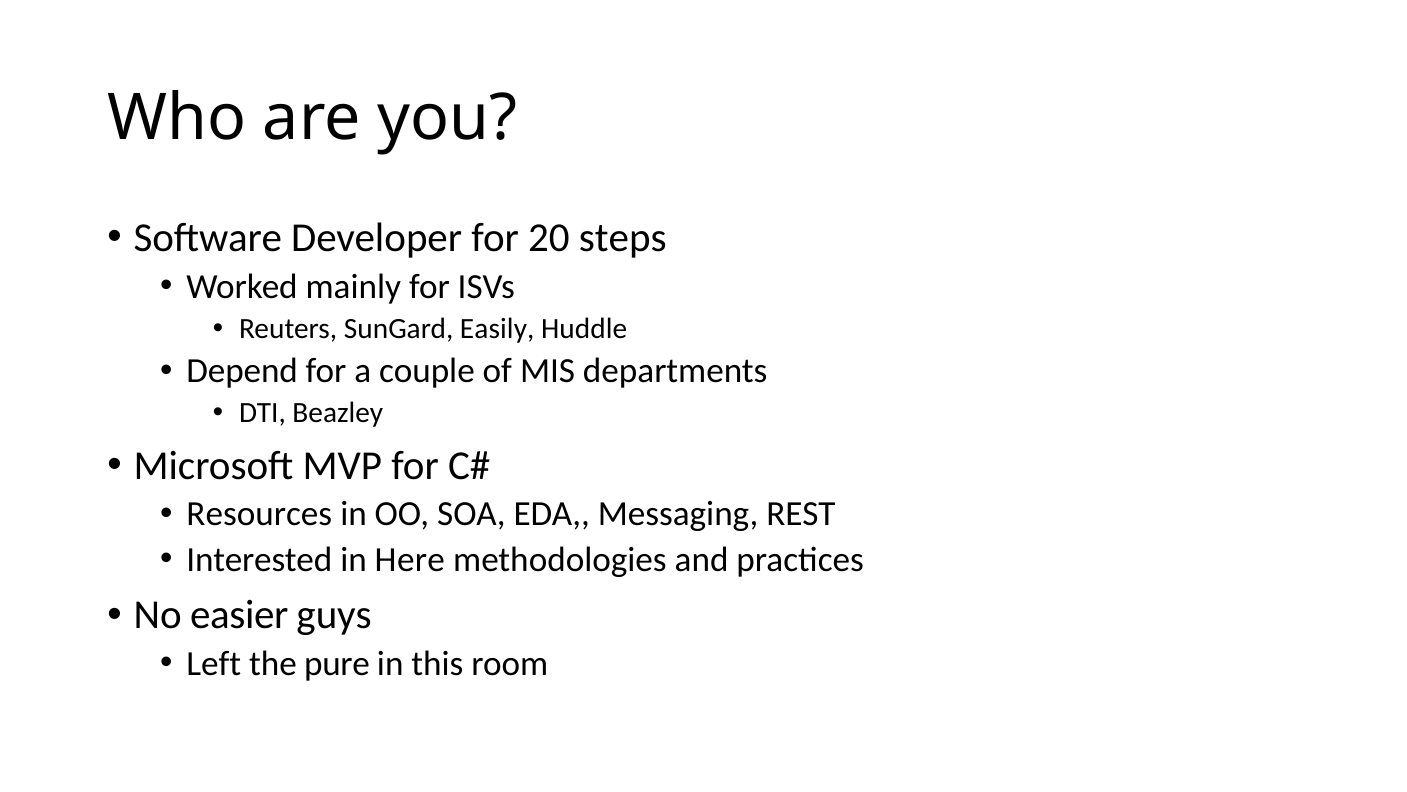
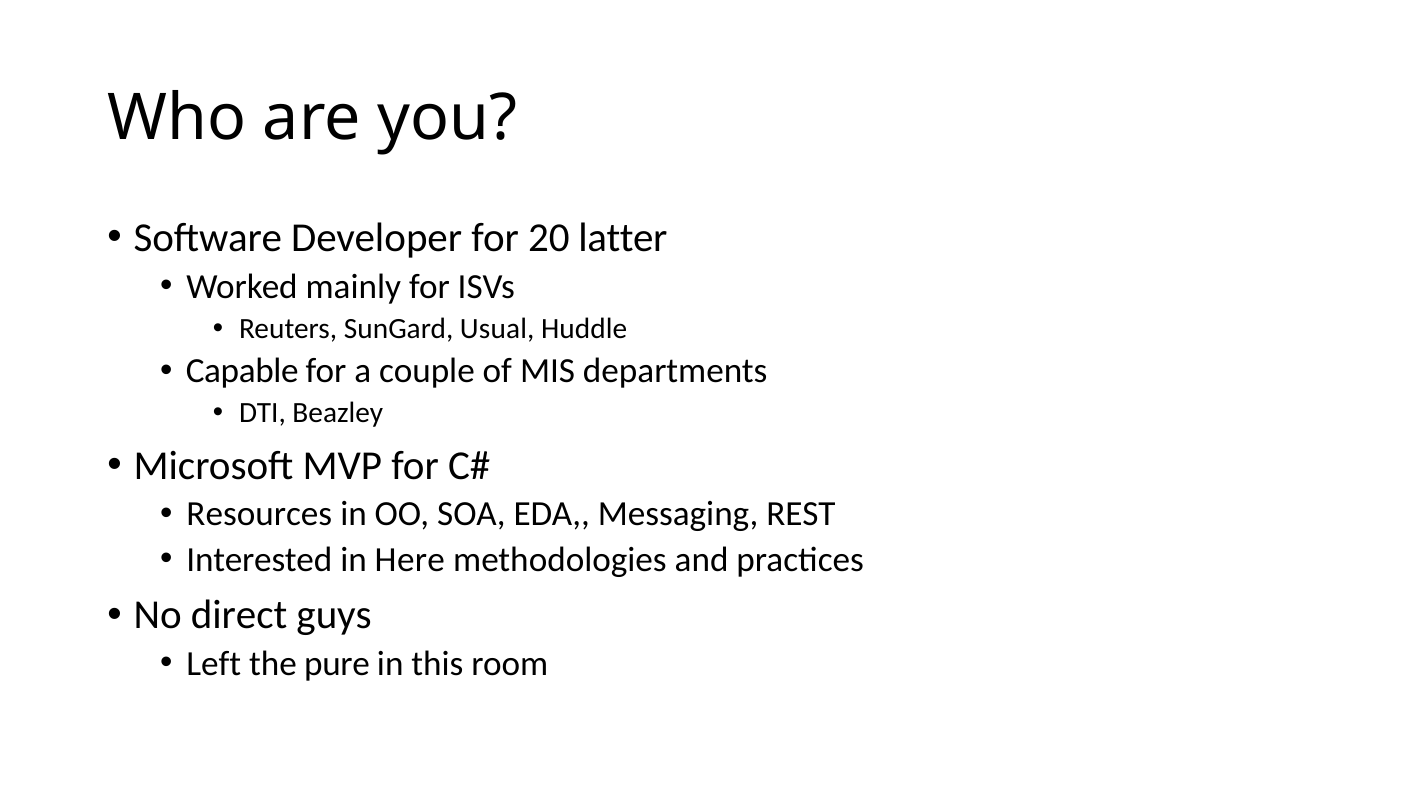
steps: steps -> latter (623, 238)
Easily: Easily -> Usual (497, 328)
Depend: Depend -> Capable (242, 371)
easier: easier -> direct (239, 615)
